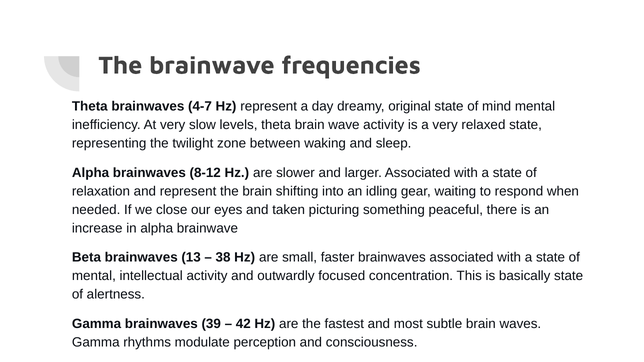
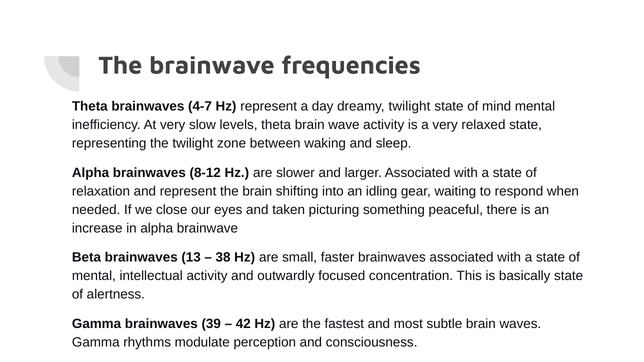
dreamy original: original -> twilight (409, 107)
